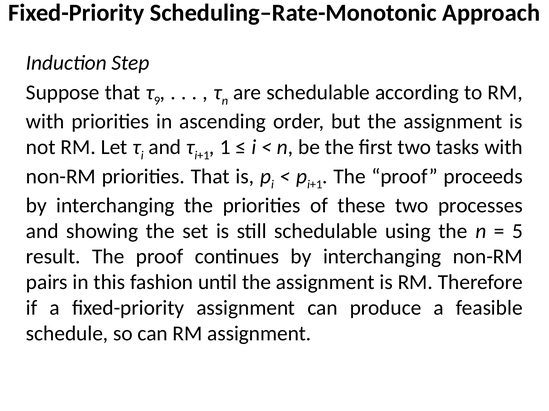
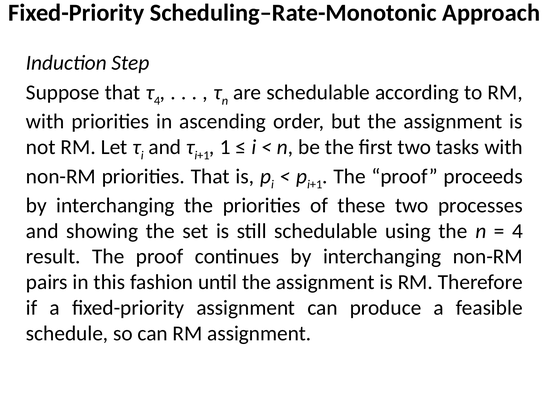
9: 9 -> 4 (157, 101)
5: 5 -> 4 (518, 231)
